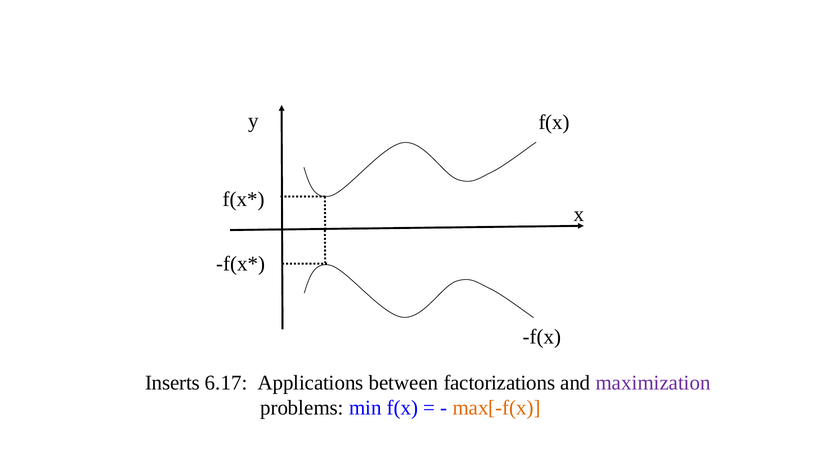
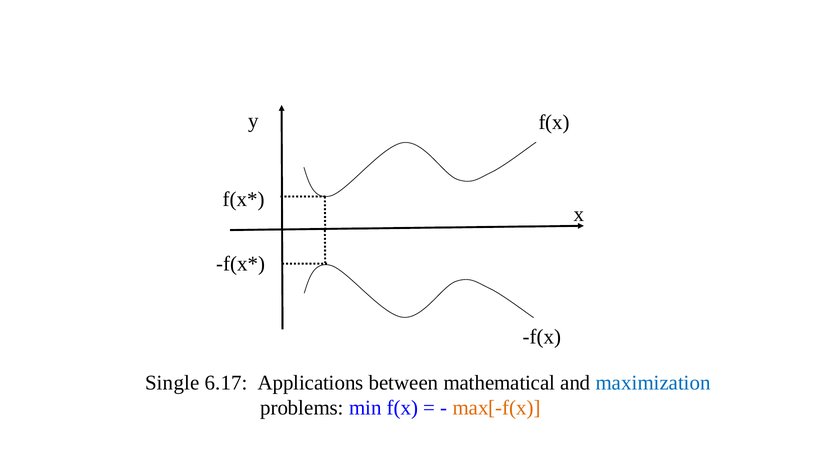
Inserts: Inserts -> Single (172, 383)
factorizations: factorizations -> mathematical (499, 383)
maximization colour: purple -> blue (653, 383)
